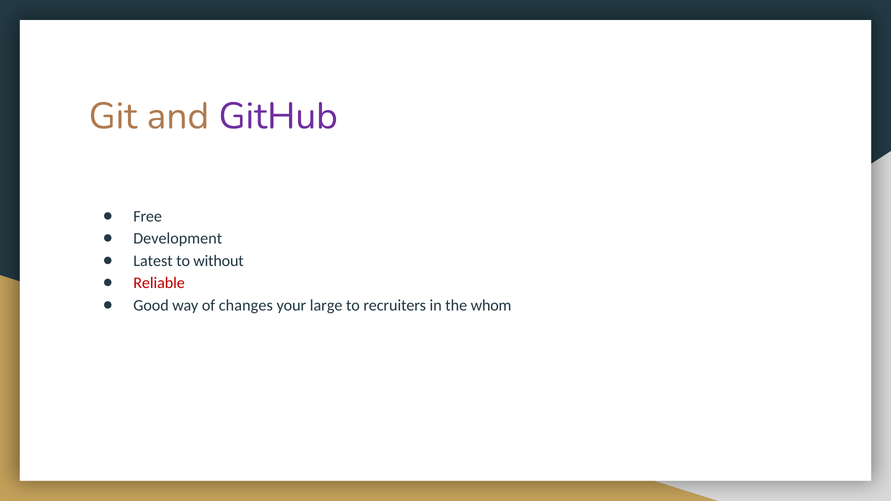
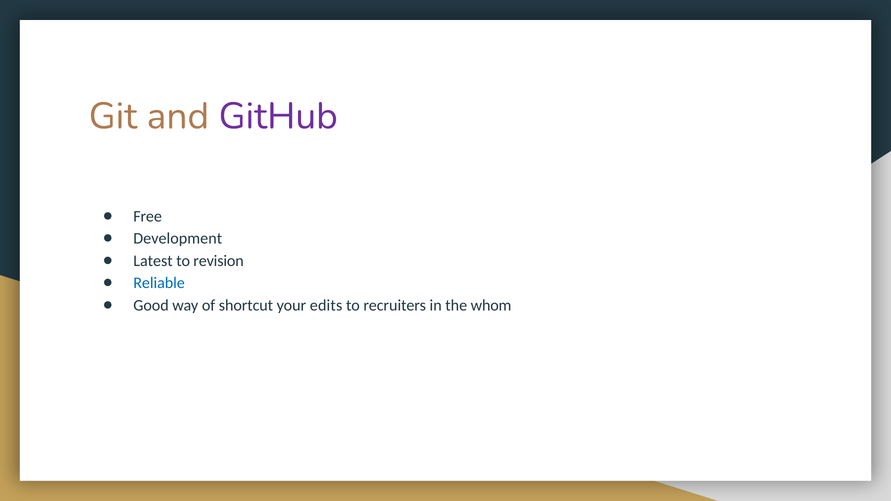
without: without -> revision (219, 261)
Reliable colour: red -> blue (159, 283)
changes: changes -> shortcut (246, 305)
large: large -> edits (326, 305)
